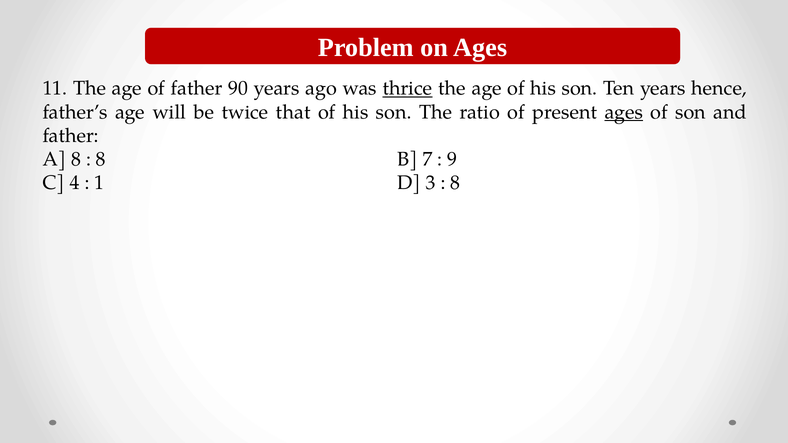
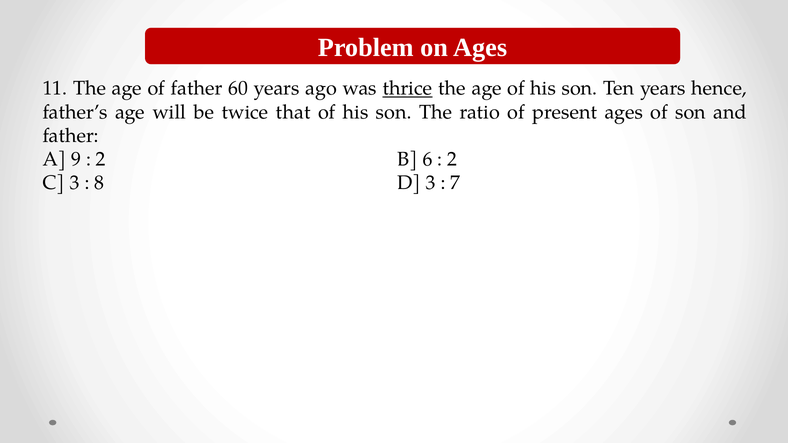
90: 90 -> 60 (238, 89)
ages underline: present -> none (624, 112)
A 8: 8 -> 9 (76, 159)
8: 8 -> 2 (101, 159)
7: 7 -> 6 (427, 159)
9: 9 -> 2 (452, 159)
C 4: 4 -> 3 (75, 183)
1: 1 -> 8 (99, 183)
8: 8 -> 7 (455, 183)
